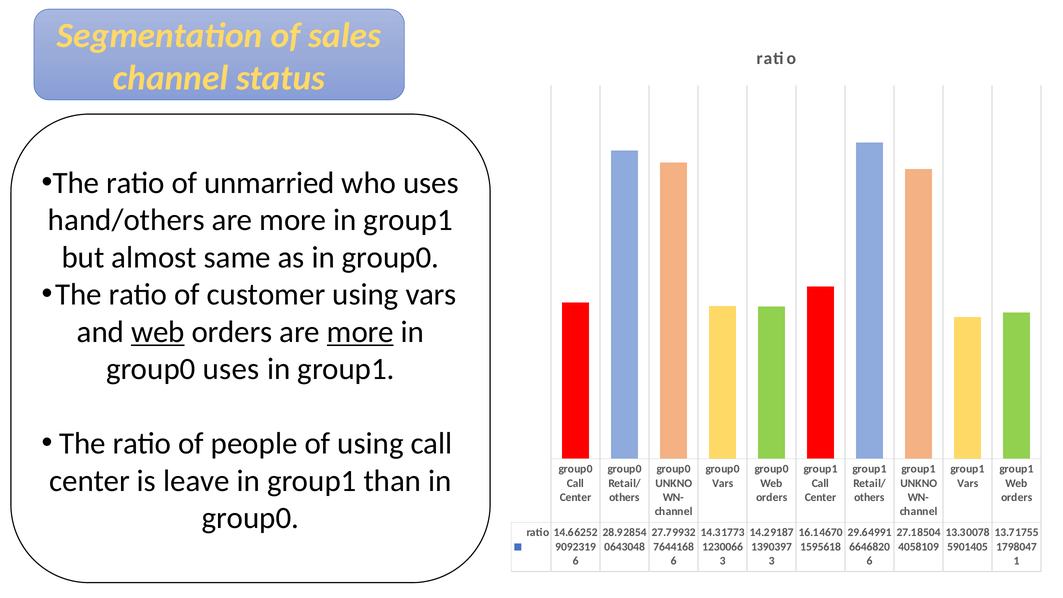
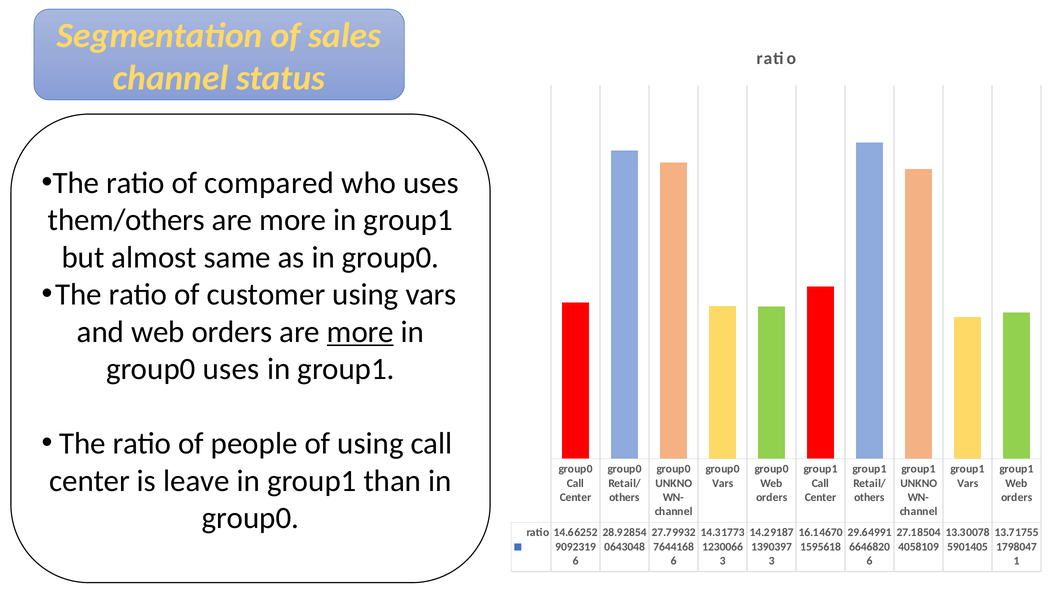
unmarried: unmarried -> compared (269, 183)
hand/others: hand/others -> them/others (127, 220)
web underline: present -> none (158, 332)
